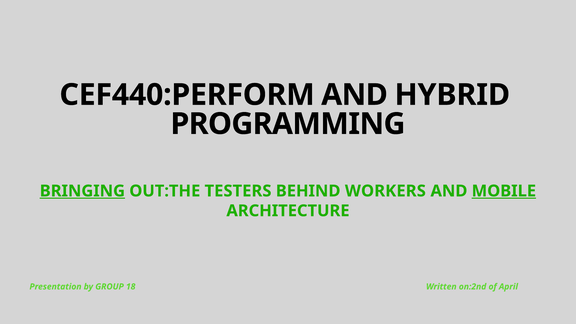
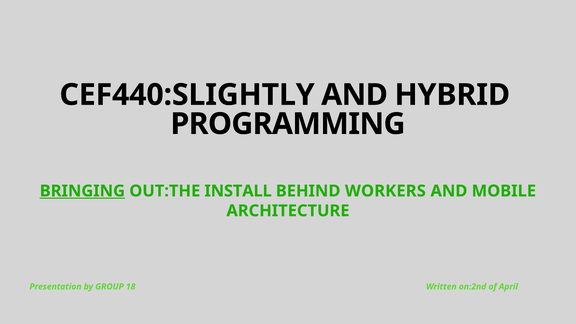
CEF440:PERFORM: CEF440:PERFORM -> CEF440:SLIGHTLY (187, 95)
TESTERS: TESTERS -> INSTALL (238, 191)
MOBILE underline: present -> none (504, 191)
